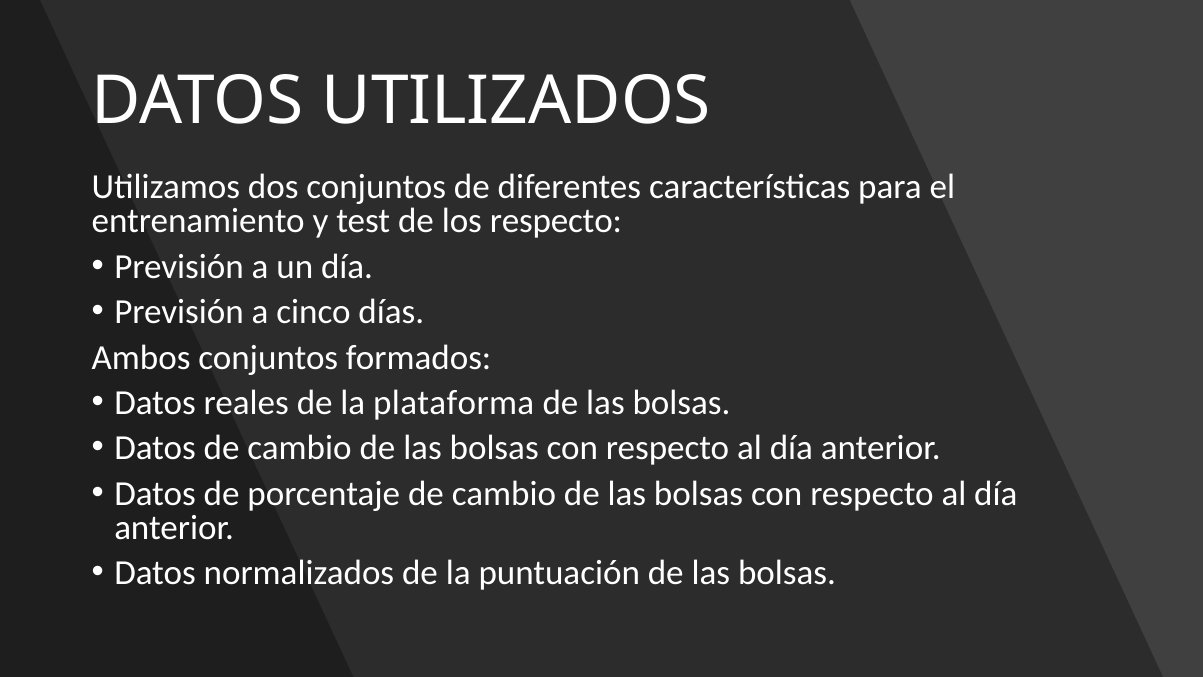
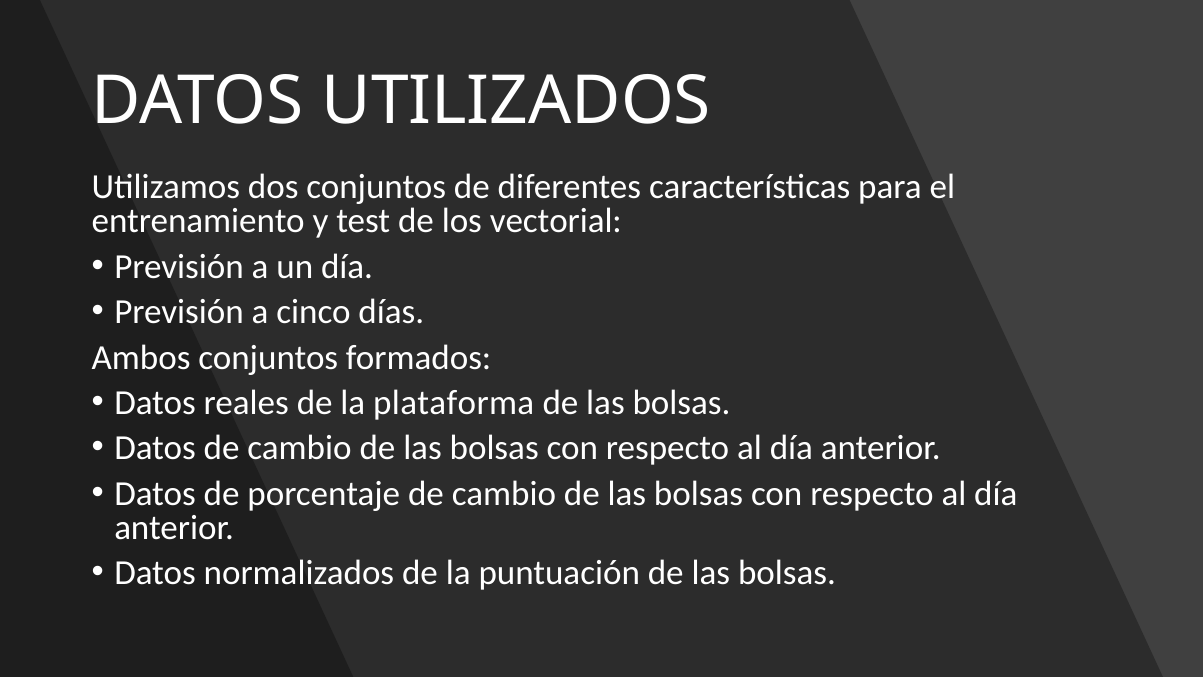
los respecto: respecto -> vectorial (556, 221)
